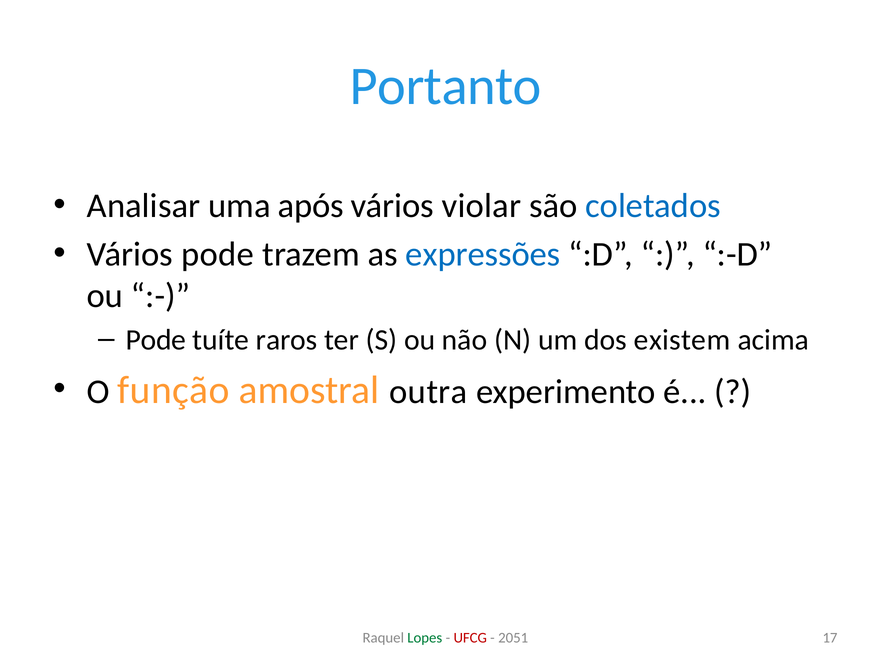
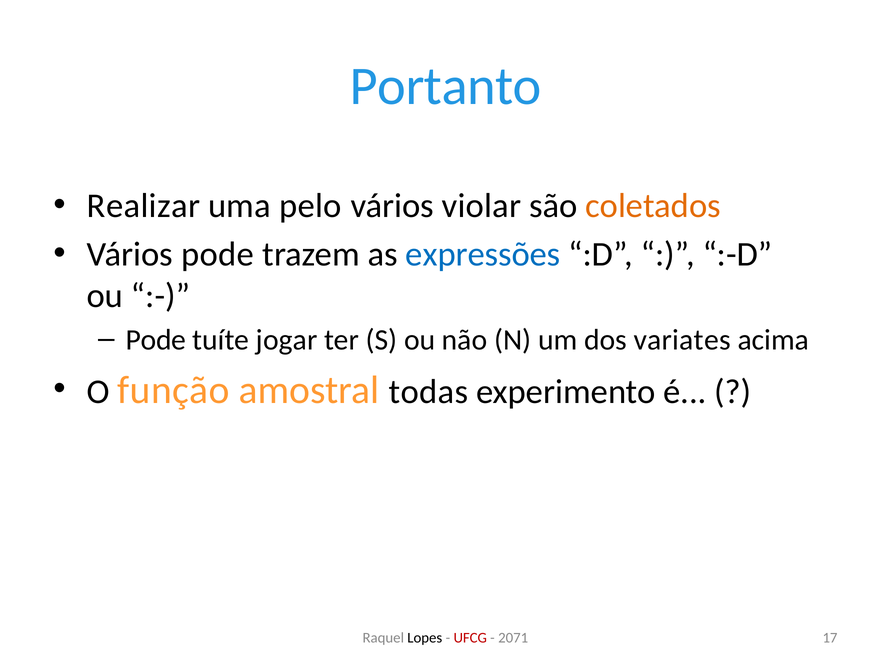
Analisar: Analisar -> Realizar (144, 206)
após: após -> pelo (310, 206)
coletados colour: blue -> orange (653, 206)
raros: raros -> jogar (287, 340)
existem: existem -> variates (682, 340)
outra: outra -> todas (428, 392)
Lopes colour: green -> black (425, 638)
2051: 2051 -> 2071 (513, 638)
